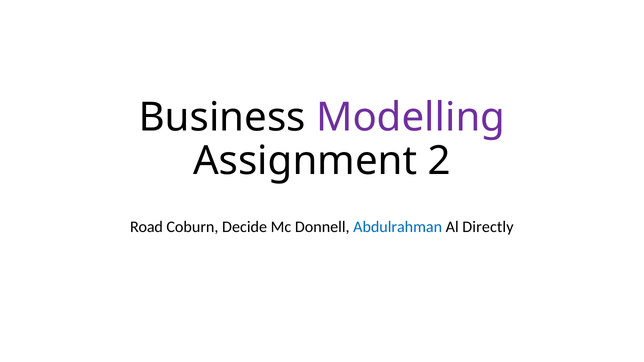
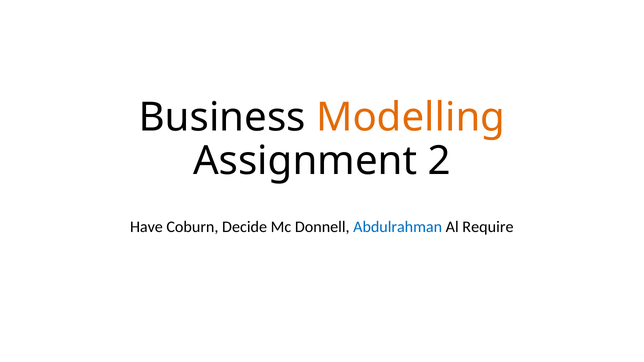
Modelling colour: purple -> orange (411, 118)
Road: Road -> Have (146, 227)
Directly: Directly -> Require (488, 227)
